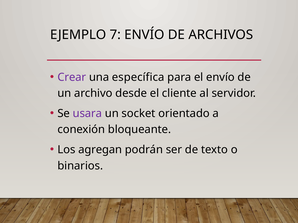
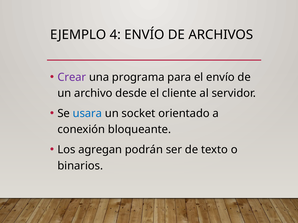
7: 7 -> 4 (115, 35)
específica: específica -> programa (138, 77)
usara colour: purple -> blue (87, 114)
